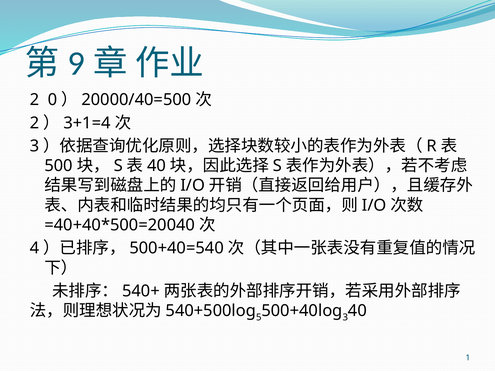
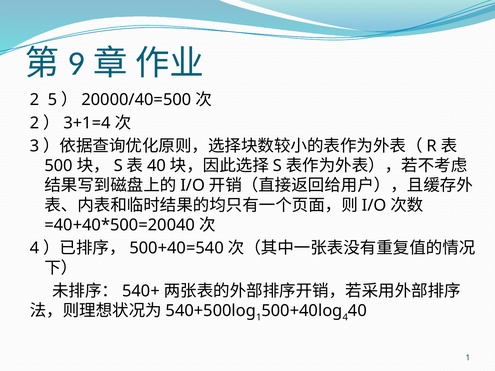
0: 0 -> 5 (52, 100)
5: 5 -> 1 (259, 317)
3: 3 -> 4 (345, 317)
